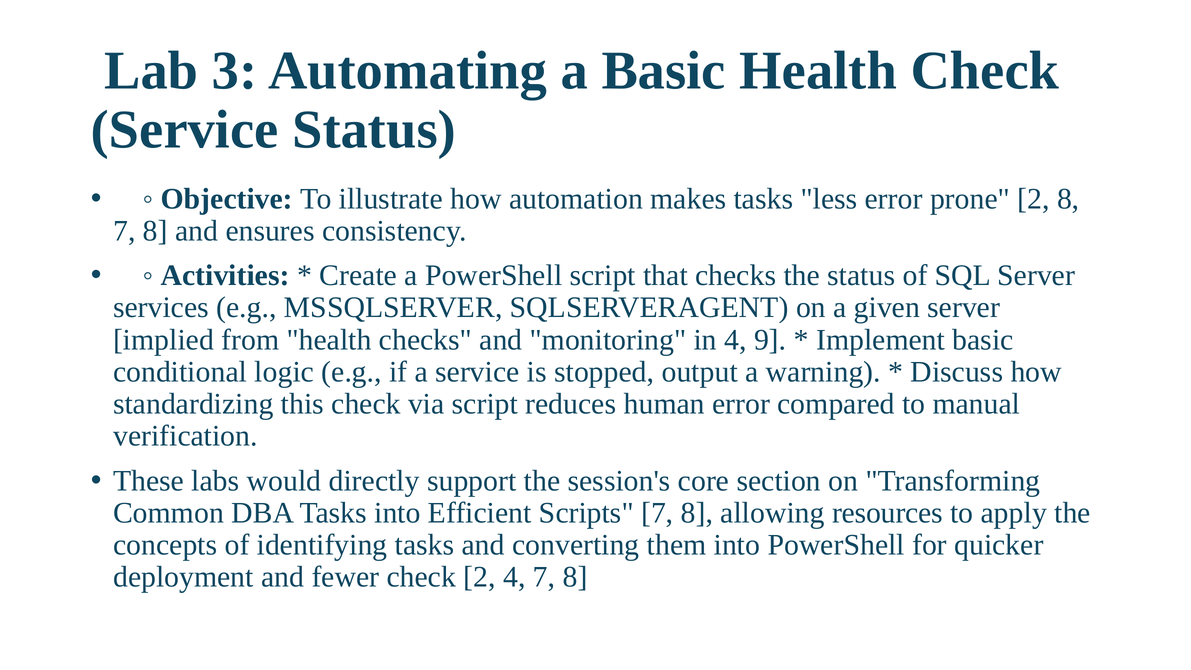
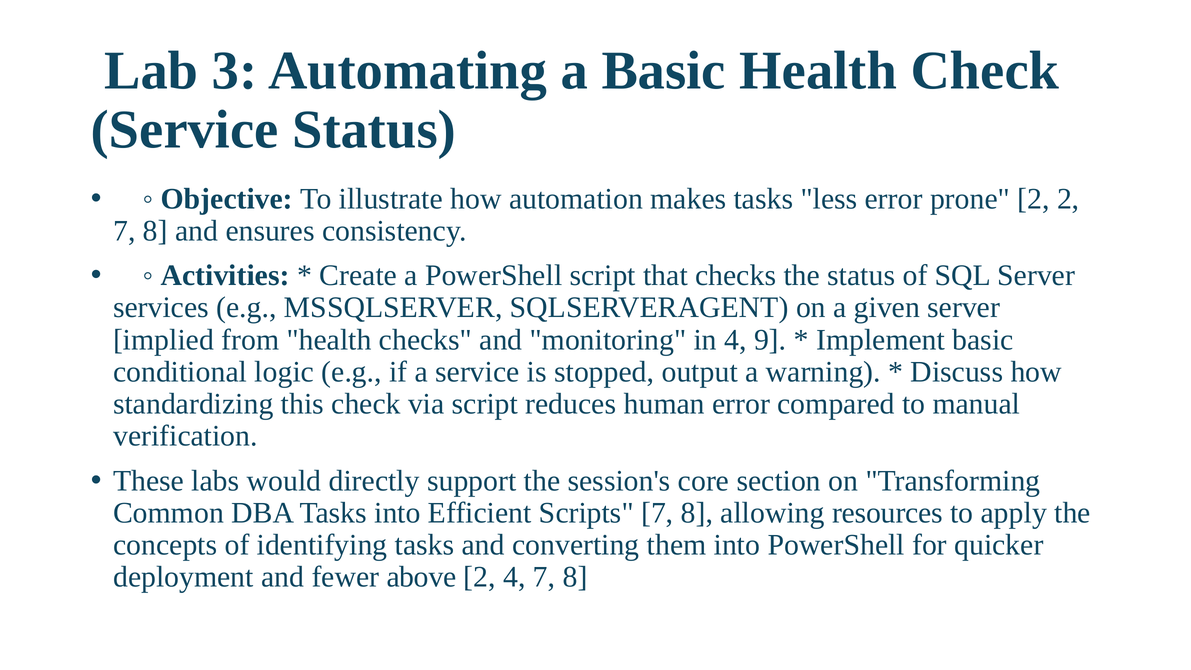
2 8: 8 -> 2 (1068, 199)
fewer check: check -> above (421, 577)
